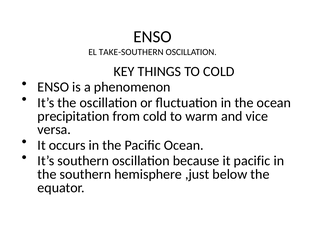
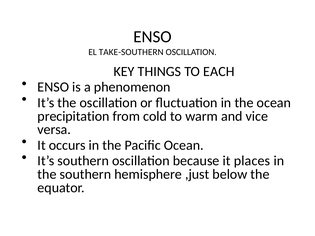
TO COLD: COLD -> EACH (219, 71)
it pacific: pacific -> places (252, 161)
